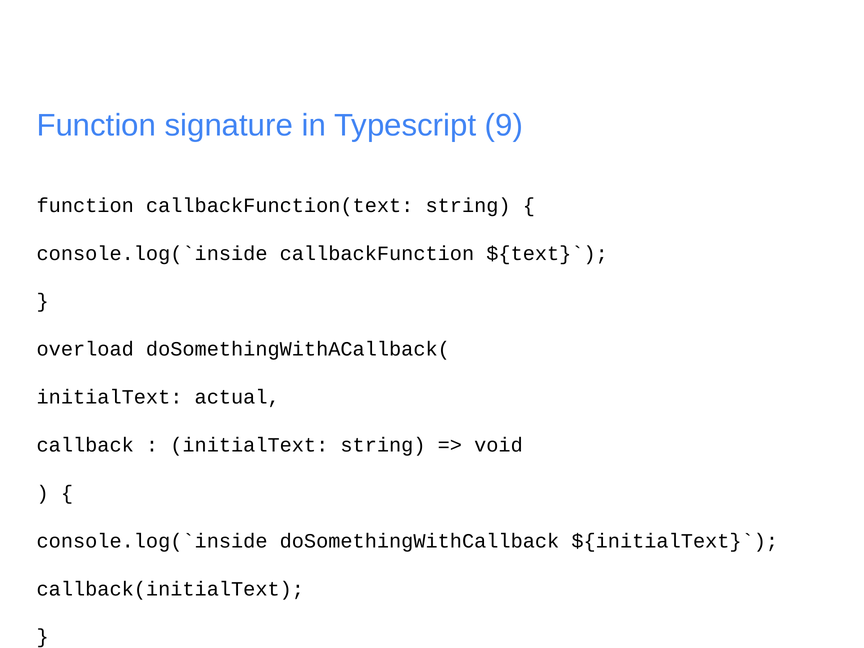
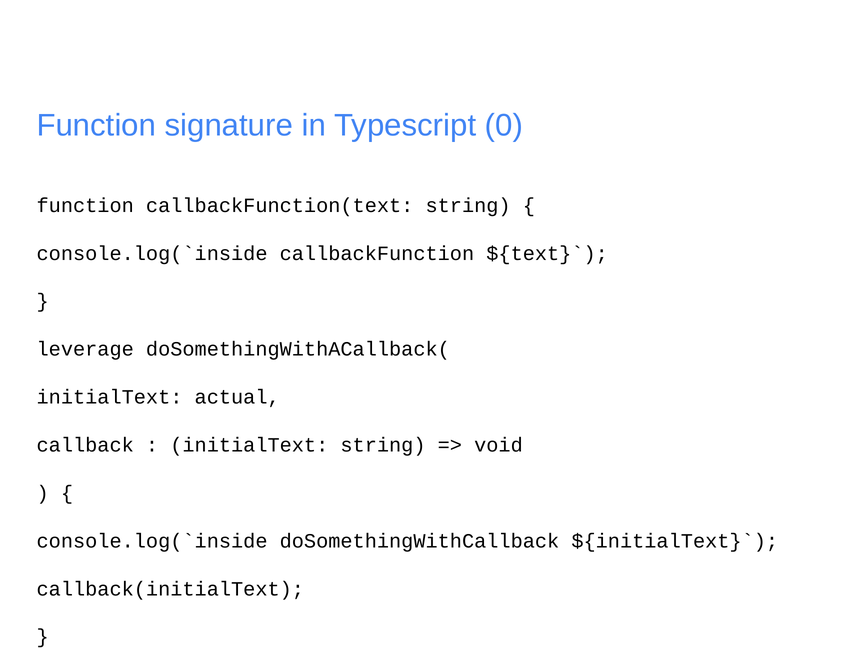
9: 9 -> 0 (504, 125)
overload: overload -> leverage (85, 349)
